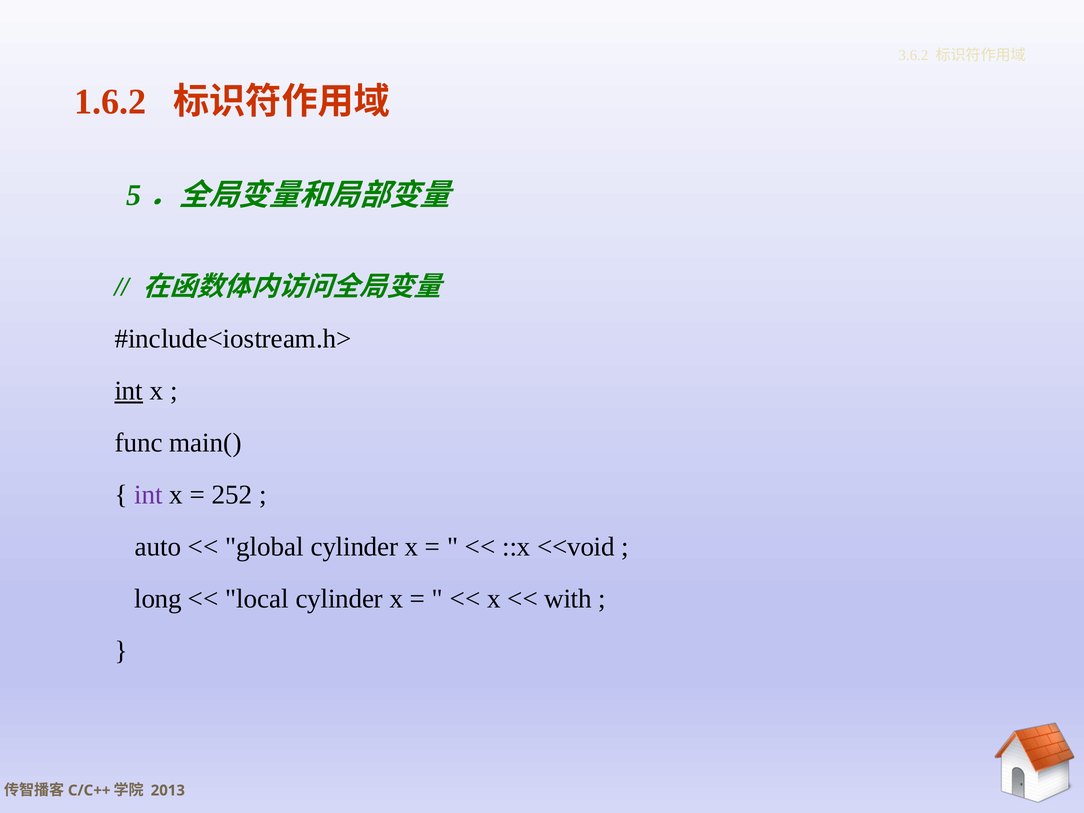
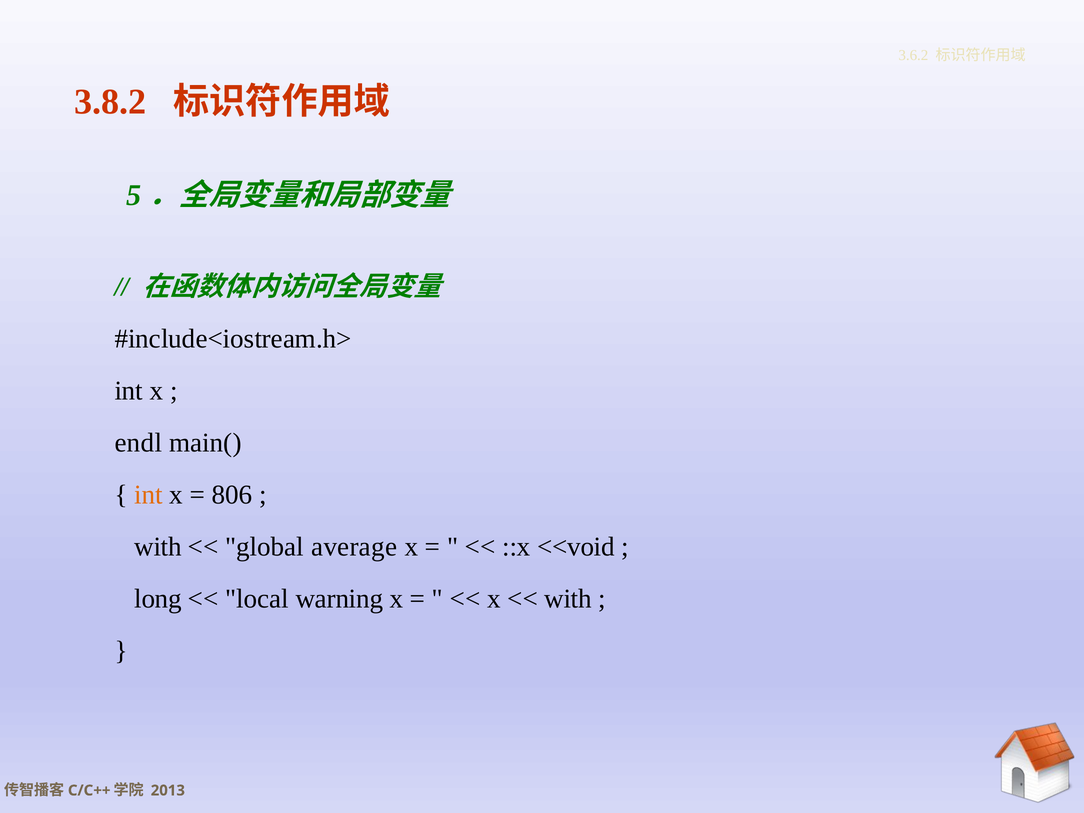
1.6.2: 1.6.2 -> 3.8.2 (110, 102)
int underline: present -> none (129, 391)
func: func -> endl (138, 443)
int colour: purple -> orange (148, 495)
252: 252 -> 806 (232, 495)
auto: auto -> with (158, 547)
global cylinder: cylinder -> average (354, 547)
local cylinder: cylinder -> warning (339, 599)
